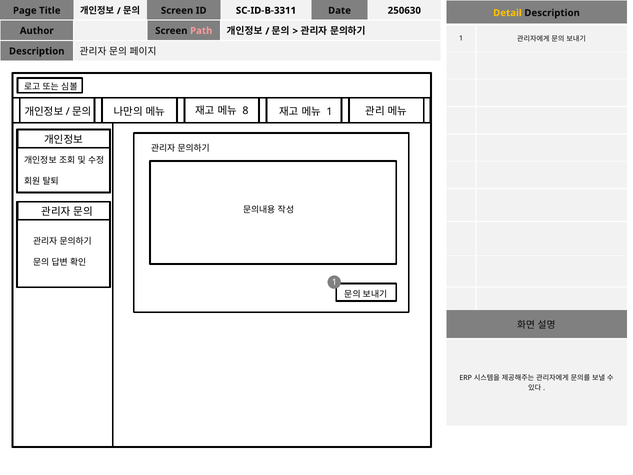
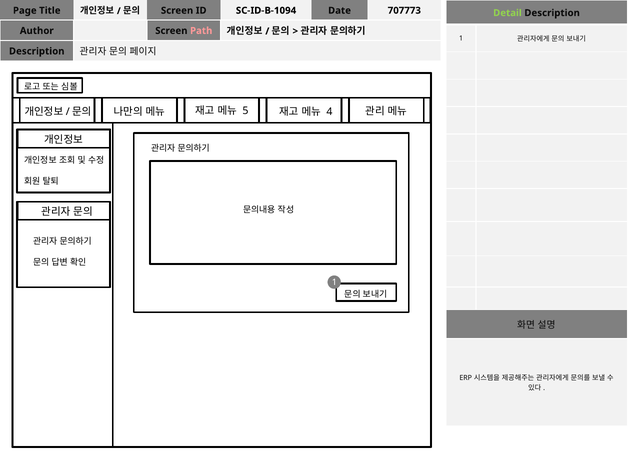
SC-ID-B-3311: SC-ID-B-3311 -> SC-ID-B-1094 (266, 11)
250630: 250630 -> 707773 (404, 11)
Detail colour: yellow -> light green (507, 13)
8: 8 -> 5 (245, 111)
1: 1 -> 4 (330, 112)
